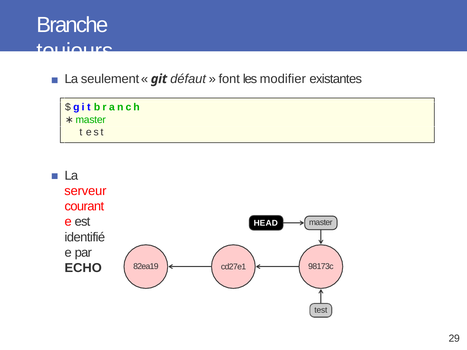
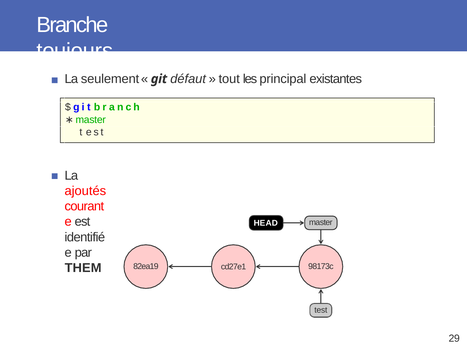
font: font -> tout (229, 79)
modifier: modifier -> principal (283, 79)
serveur: serveur -> ajoutés (85, 191)
ECHO: ECHO -> THEM (83, 268)
